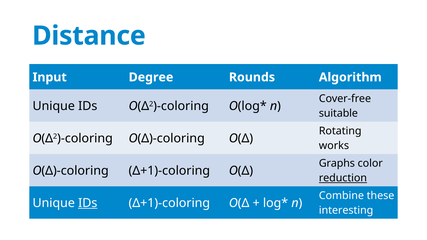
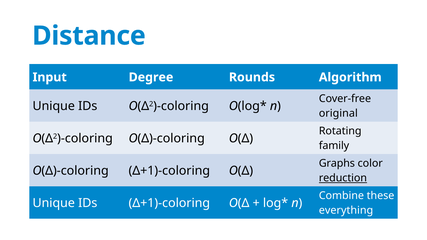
suitable: suitable -> original (338, 113)
works: works -> family (334, 146)
IDs underline: present -> none (88, 203)
interesting: interesting -> everything (346, 210)
